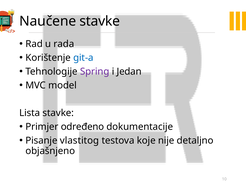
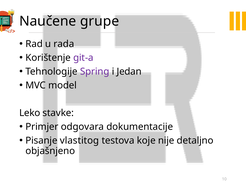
Naučene stavke: stavke -> grupe (100, 21)
git-a colour: blue -> purple (83, 58)
Lista: Lista -> Leko (30, 113)
određeno: određeno -> odgovara (82, 126)
